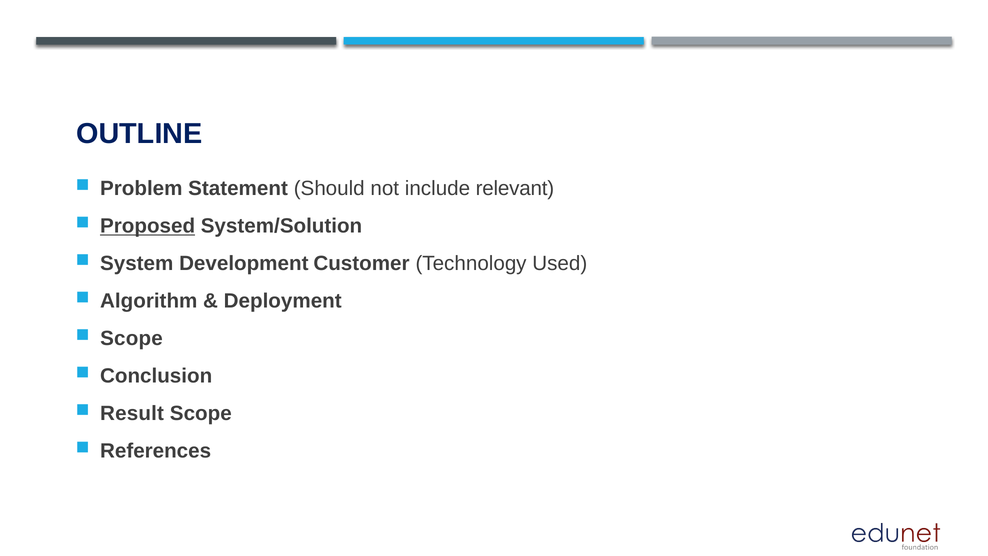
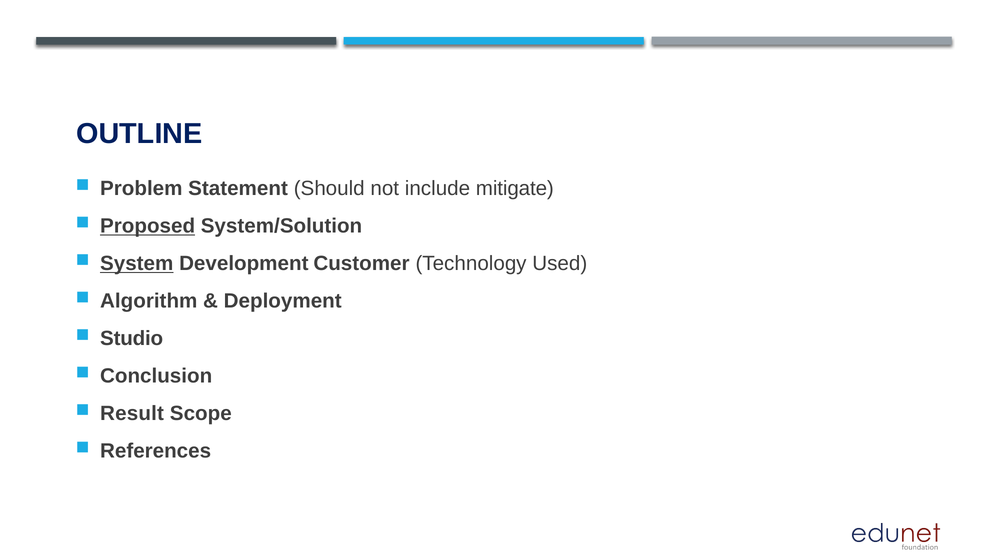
relevant: relevant -> mitigate (515, 189)
System underline: none -> present (137, 264)
Scope: Scope -> Studio (132, 338)
